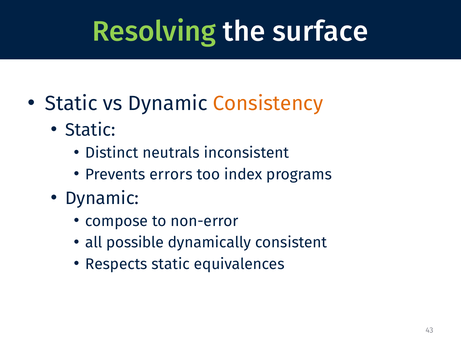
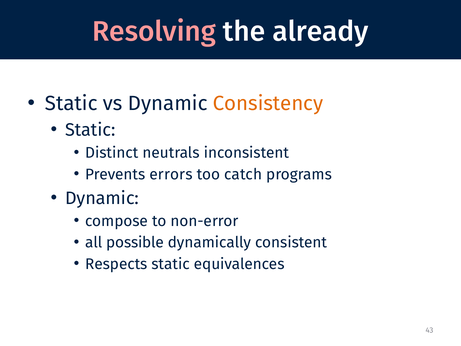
Resolving colour: light green -> pink (154, 32)
surface: surface -> already (320, 32)
index: index -> catch (243, 174)
